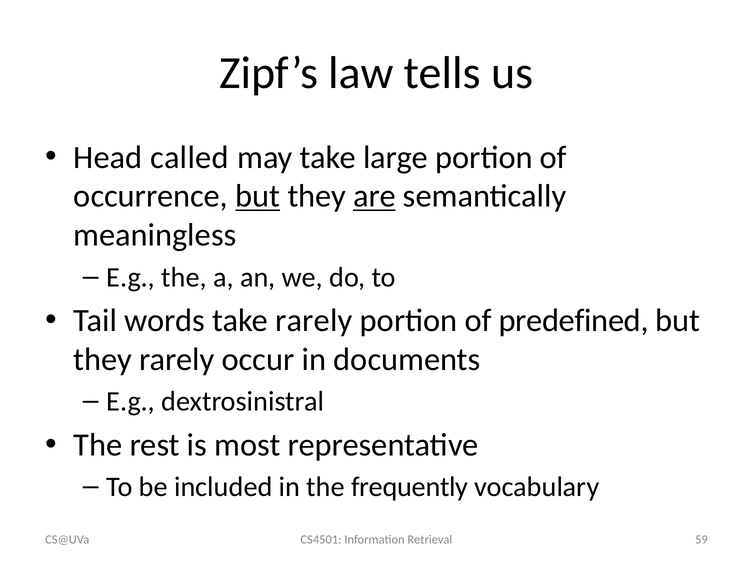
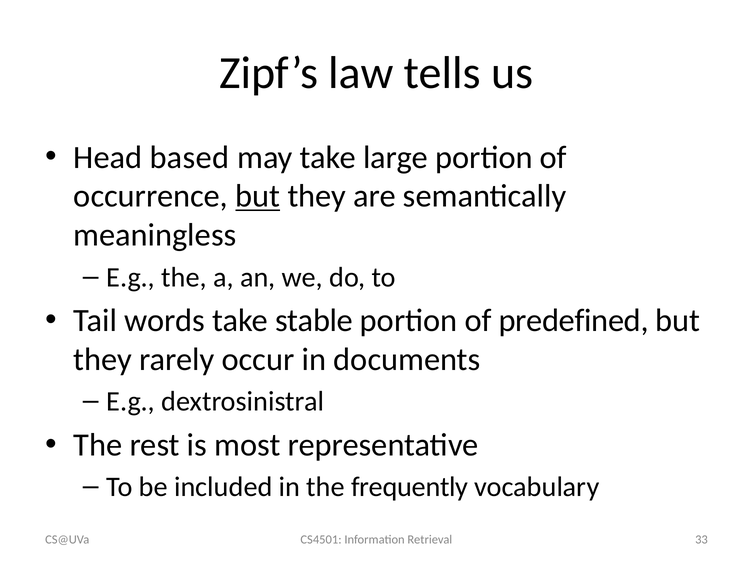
called: called -> based (189, 157)
are underline: present -> none (375, 196)
take rarely: rarely -> stable (314, 321)
59: 59 -> 33 (701, 539)
